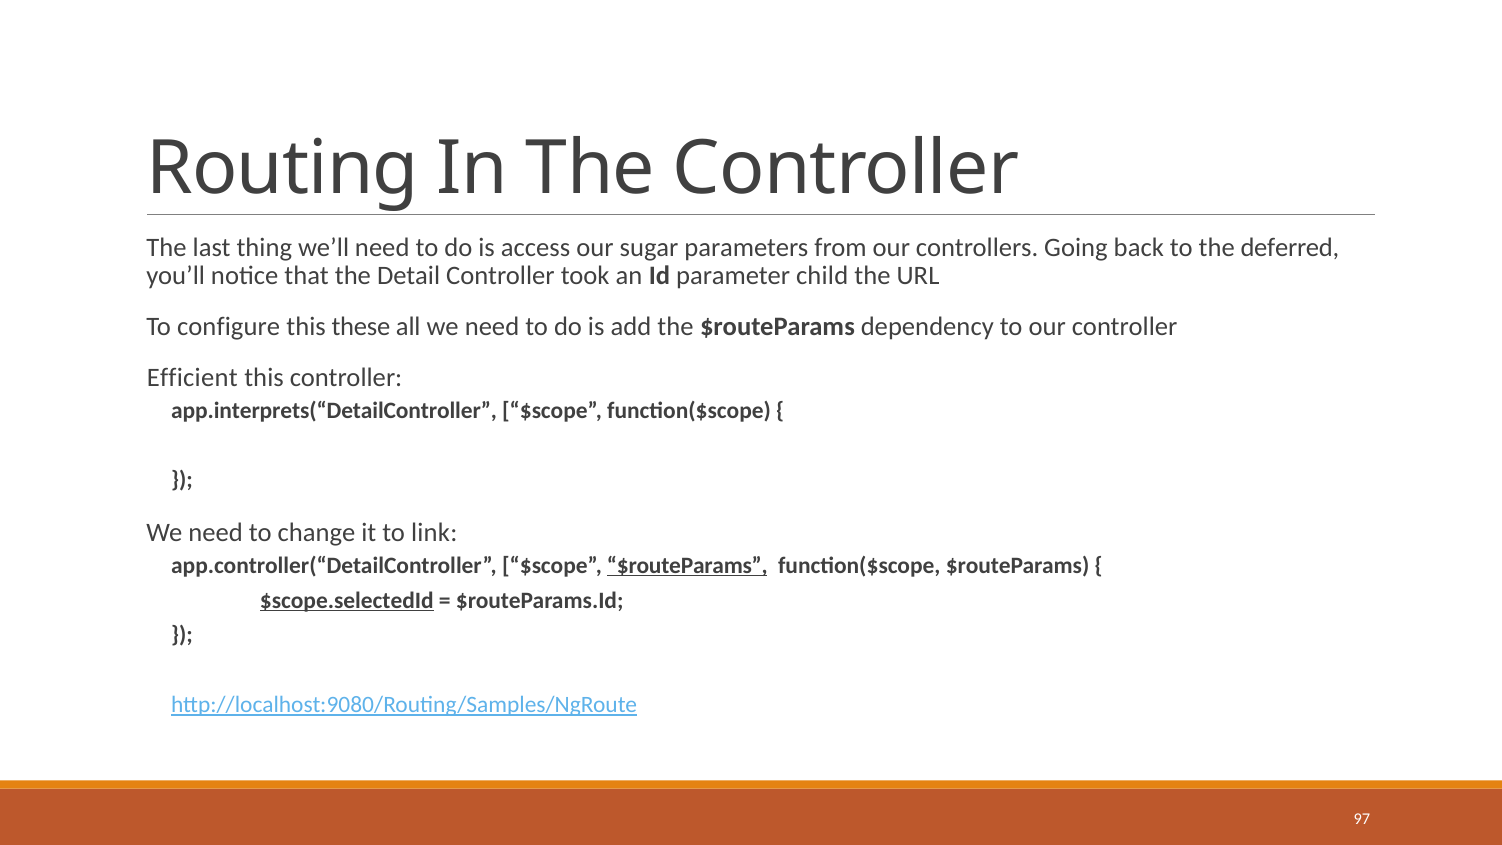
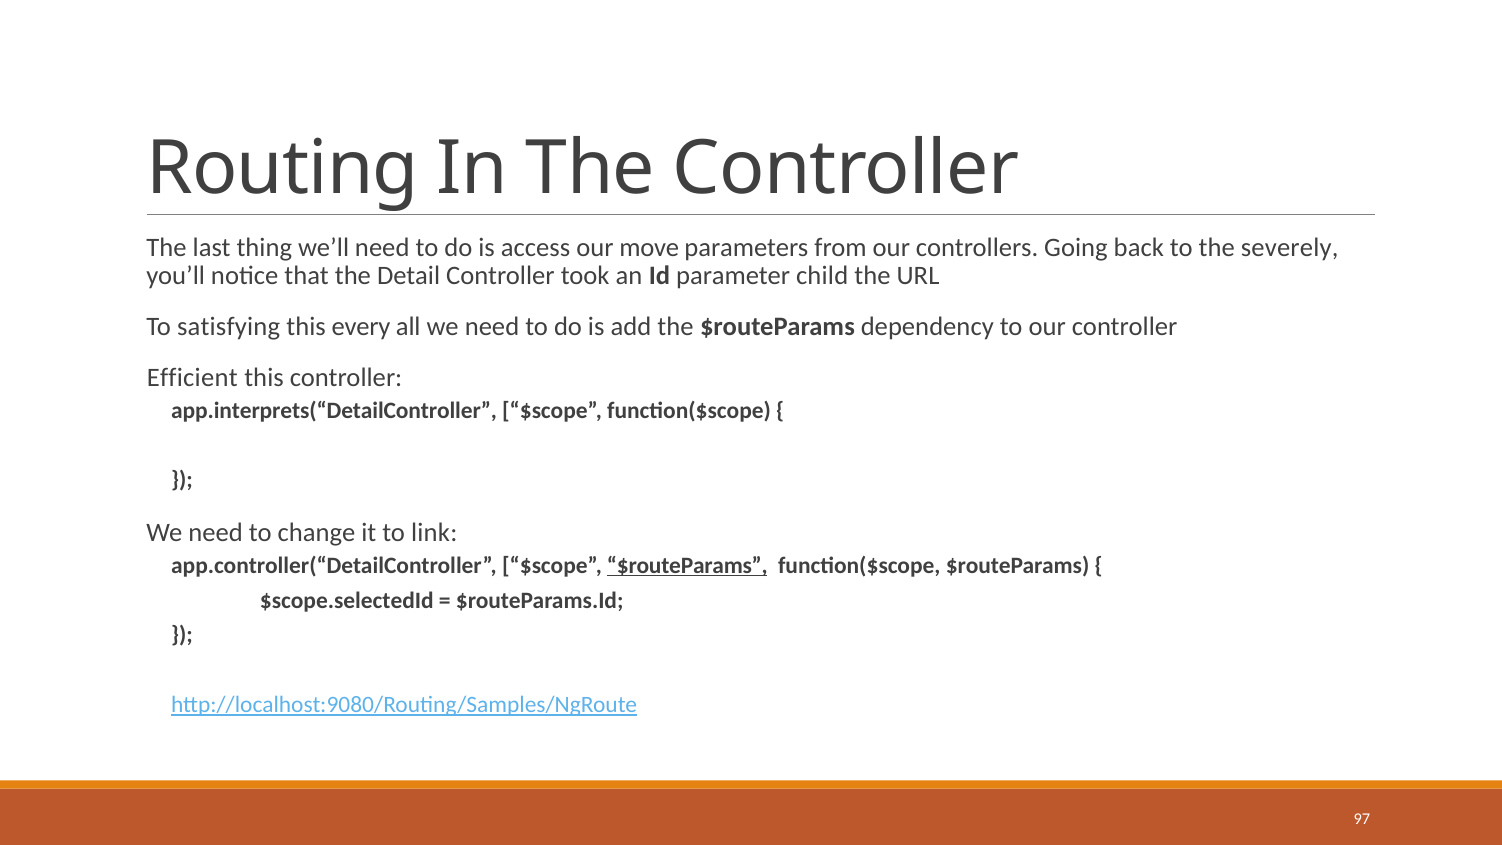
sugar: sugar -> move (649, 247)
deferred: deferred -> severely (1290, 247)
configure: configure -> satisfying (229, 327)
these: these -> every (361, 327)
$scope.selectedId underline: present -> none (347, 600)
